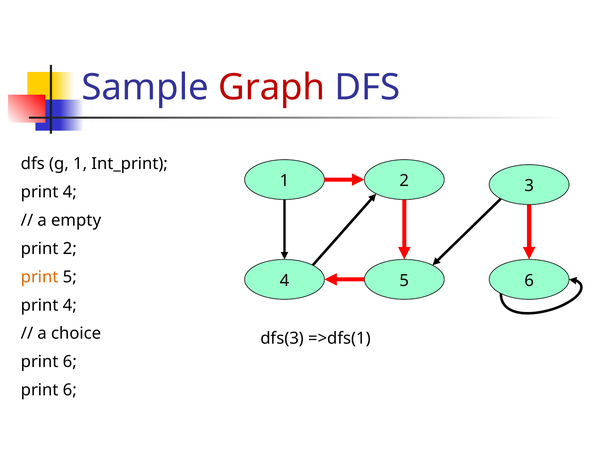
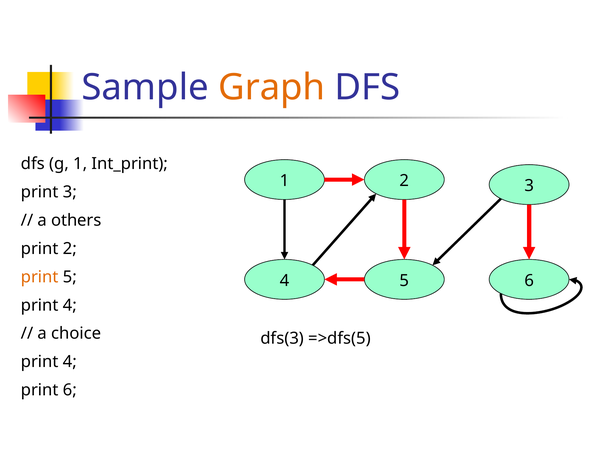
Graph colour: red -> orange (272, 87)
4: 4 -> 3 (70, 192)
empty: empty -> others (76, 220)
=>dfs(1: =>dfs(1 -> =>dfs(5 (340, 339)
6: 6 -> 4 (70, 362)
